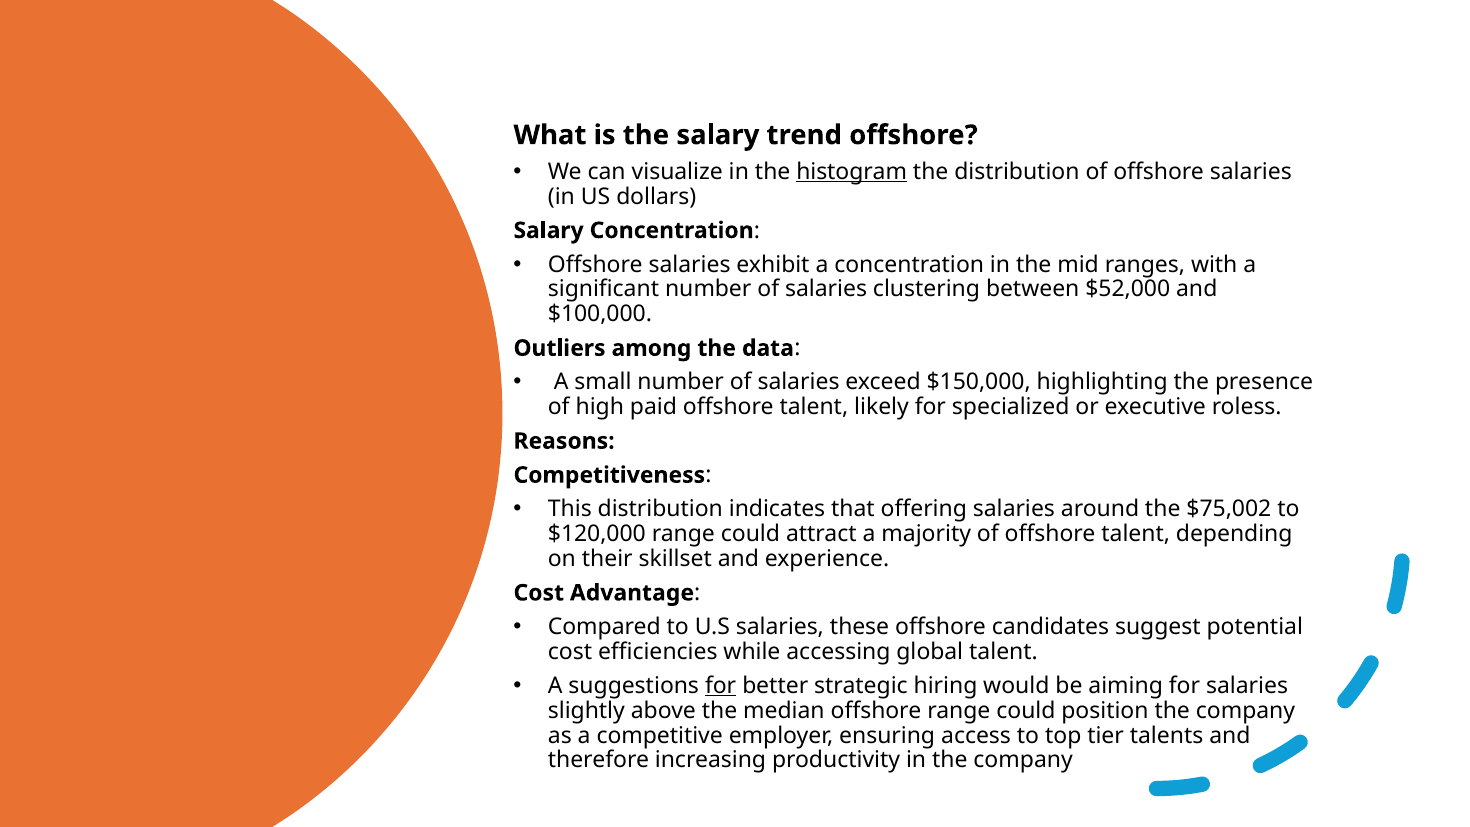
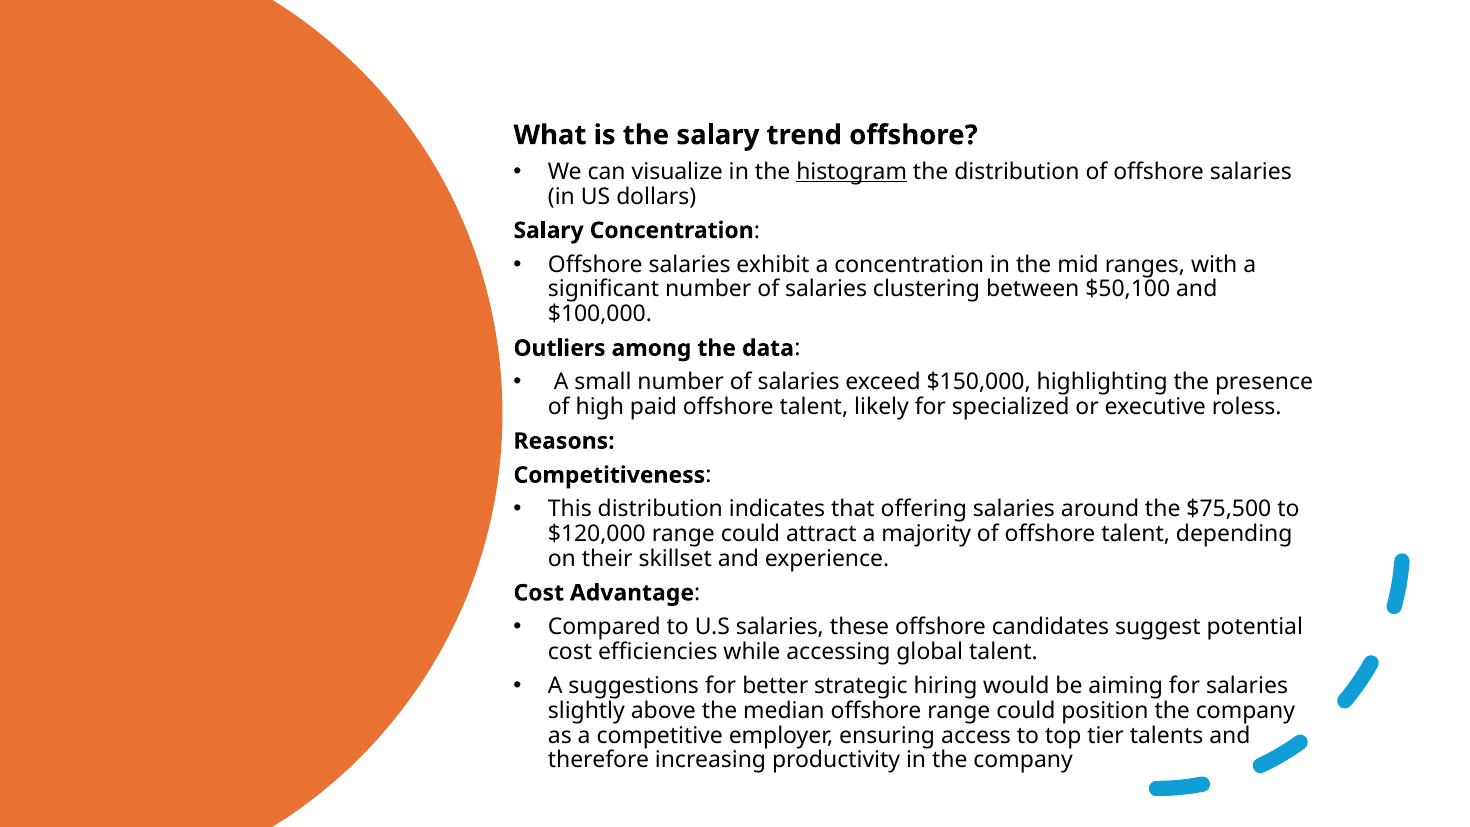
$52,000: $52,000 -> $50,100 (1128, 289)
$75,002: $75,002 -> $75,500 (1229, 509)
for underline: present -> none (721, 686)
